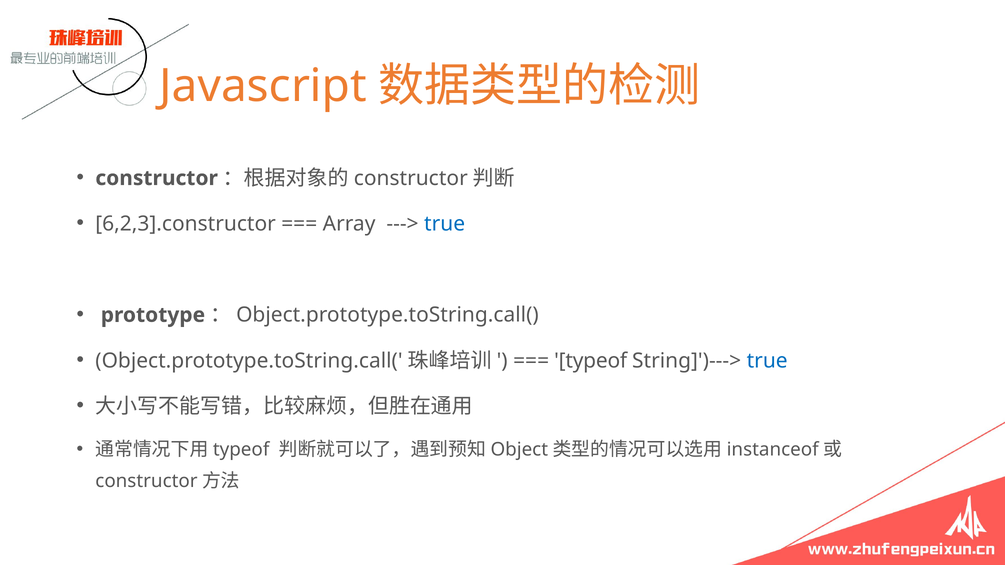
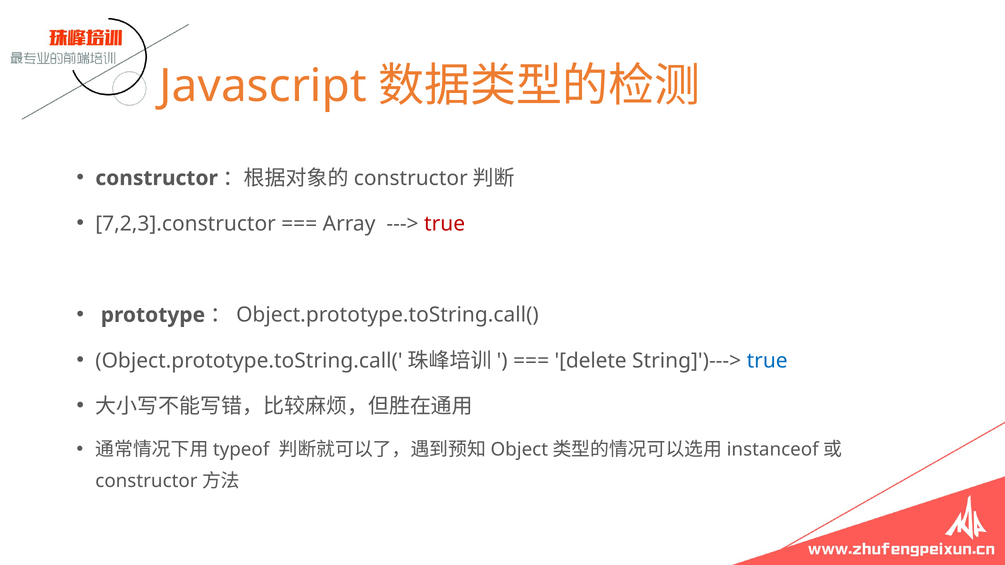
6,2,3].constructor: 6,2,3].constructor -> 7,2,3].constructor (186, 224)
true colour: blue -> red (445, 224)
typeof: typeof -> delete (591, 361)
